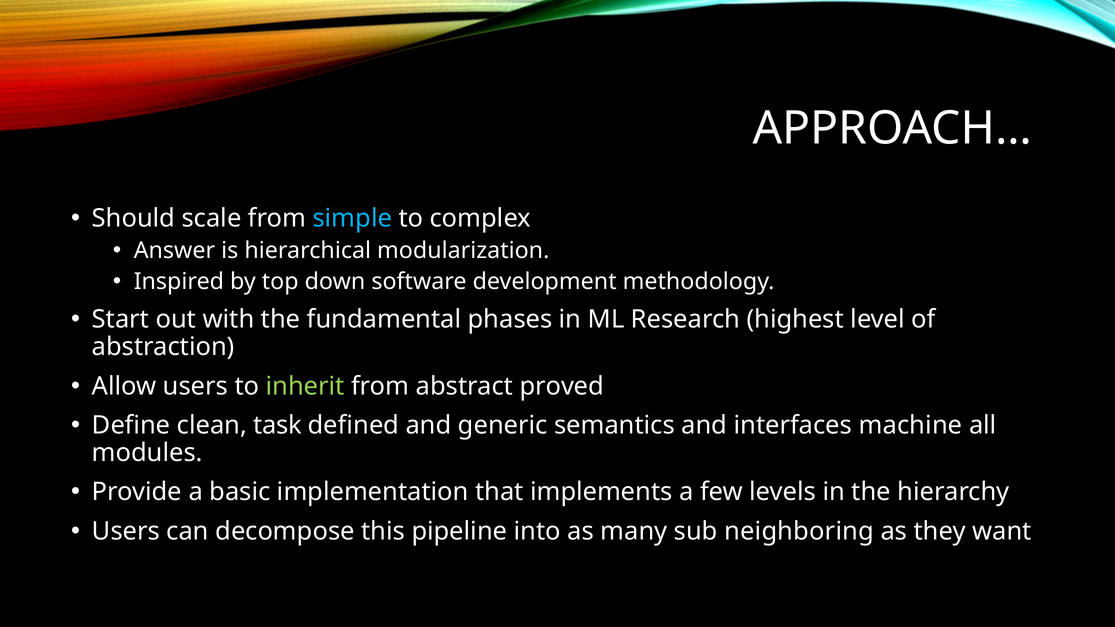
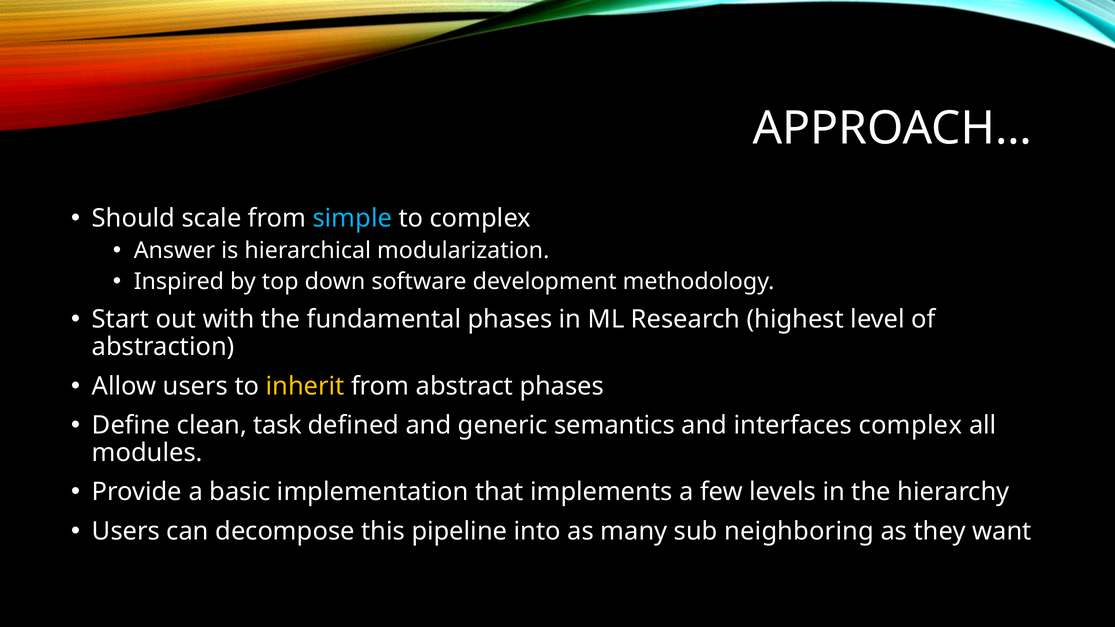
inherit colour: light green -> yellow (305, 386)
abstract proved: proved -> phases (562, 386)
interfaces machine: machine -> complex (910, 425)
